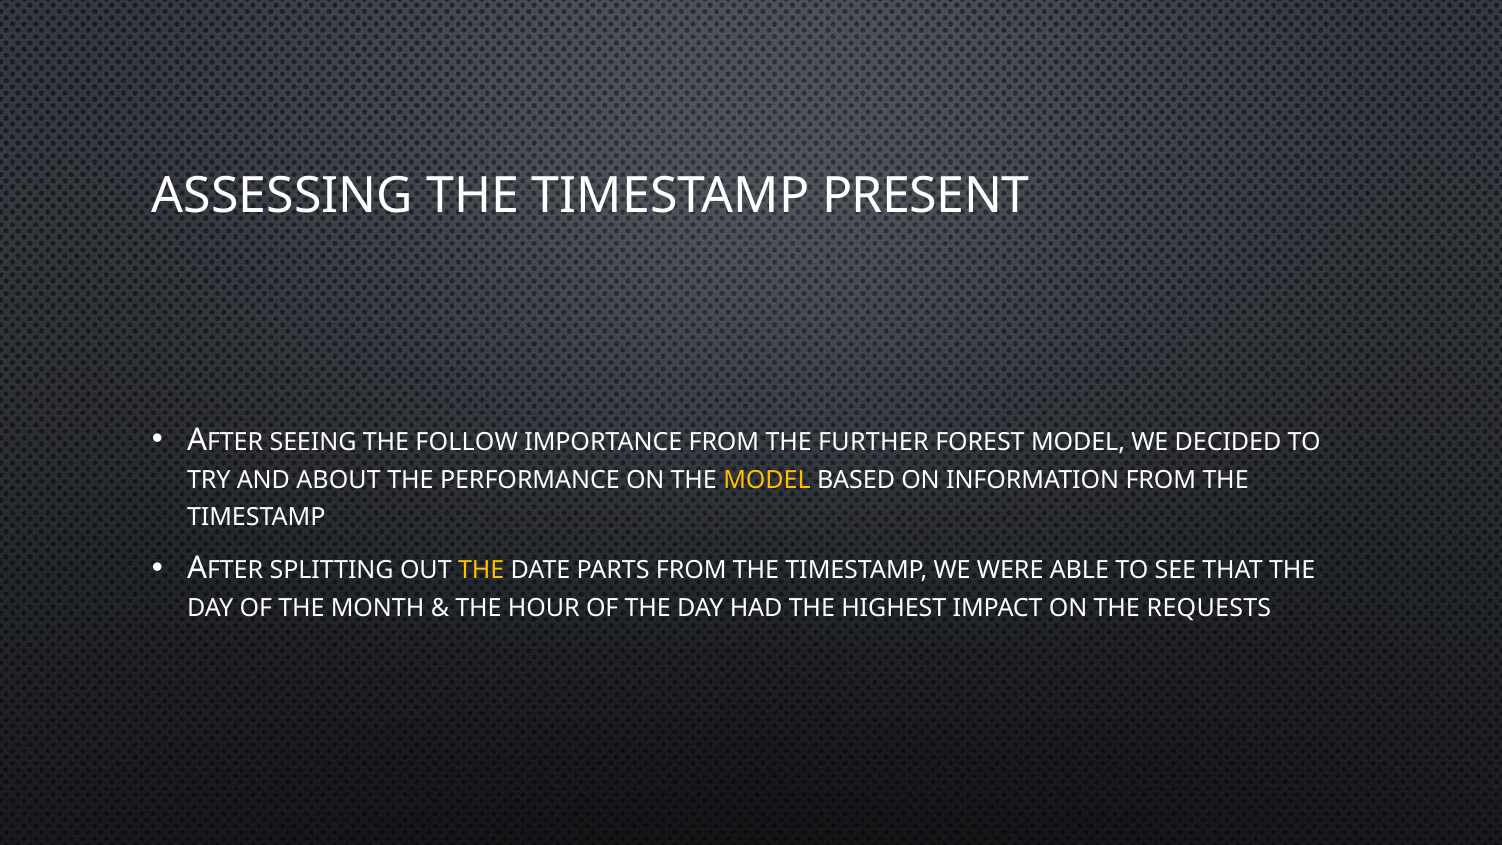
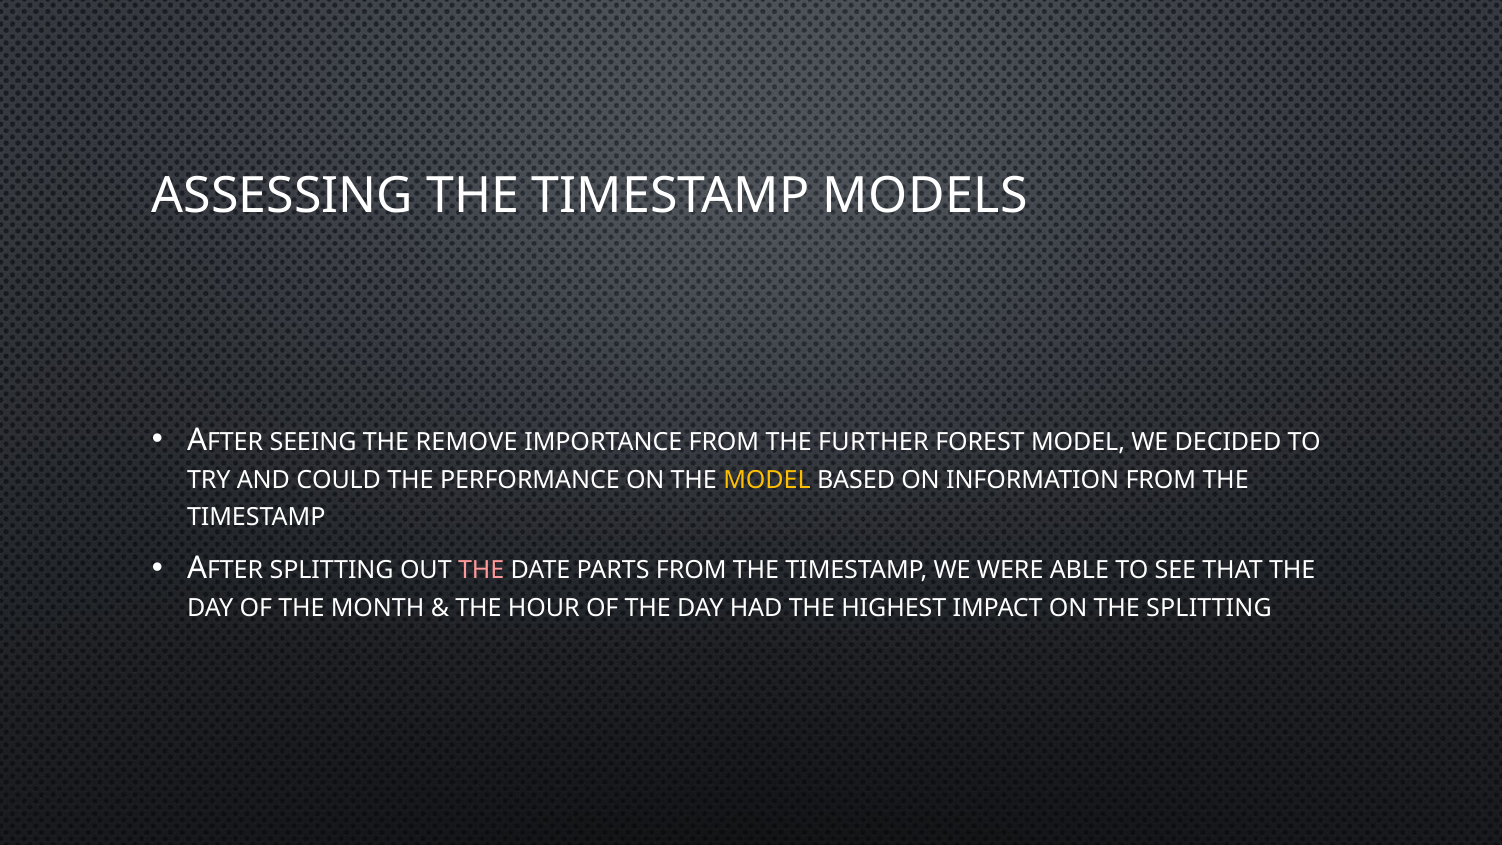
PRESENT: PRESENT -> MODELS (925, 196)
FOLLOW: FOLLOW -> REMOVE (467, 442)
ABOUT: ABOUT -> COULD (339, 480)
THE colour: yellow -> pink (481, 571)
THE REQUESTS: REQUESTS -> SPLITTING (1209, 608)
